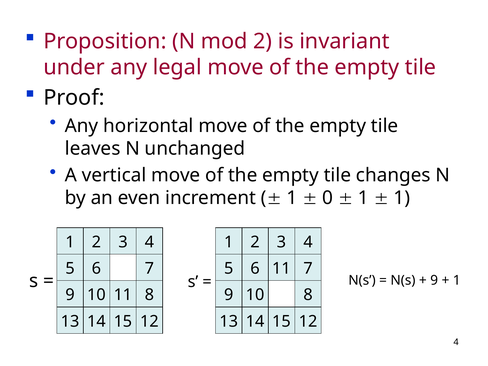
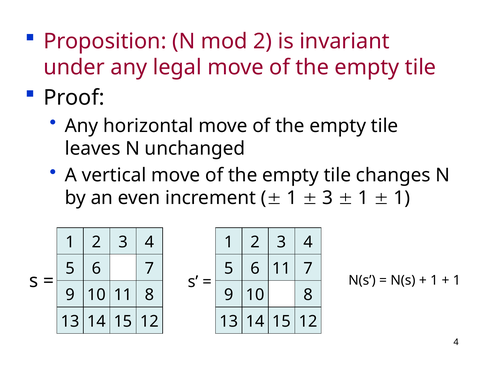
0: 0 -> 3 (328, 198)
9: 9 -> 1 (434, 280)
